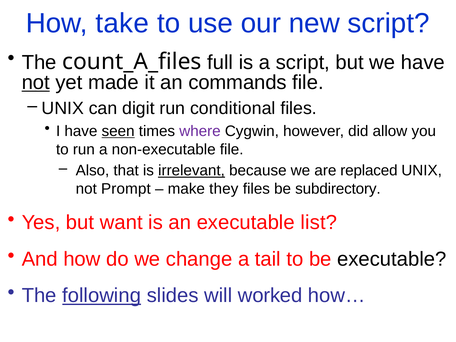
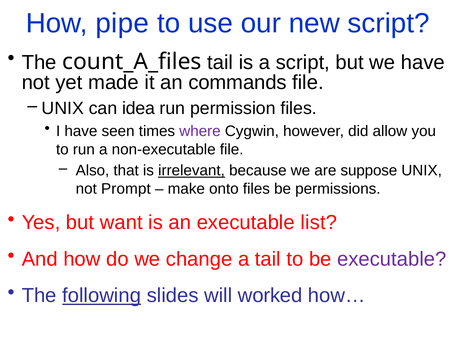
take: take -> pipe (122, 23)
count_A_files full: full -> tail (220, 63)
not underline: present -> none (36, 82)
digit: digit -> idea (139, 108)
conditional: conditional -> permission (233, 108)
seen underline: present -> none (118, 131)
replaced: replaced -> suppose (369, 171)
they: they -> onto (224, 189)
subdirectory: subdirectory -> permissions (338, 189)
executable colour: black -> purple (392, 259)
